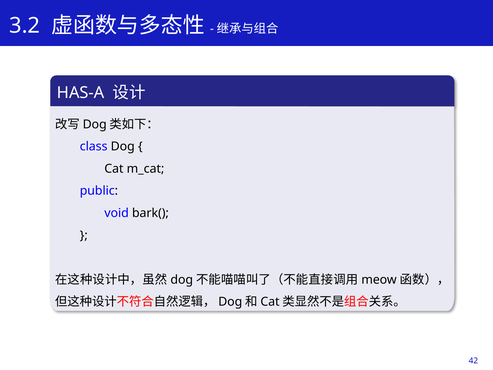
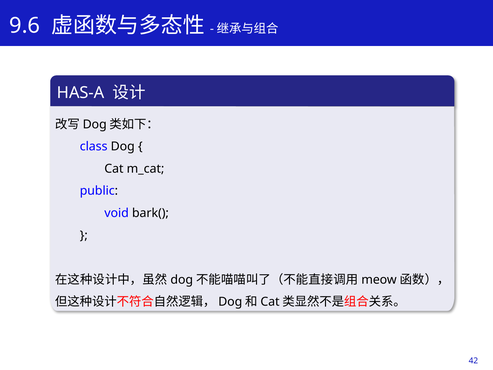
3.2: 3.2 -> 9.6 (25, 25)
